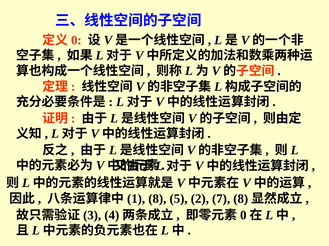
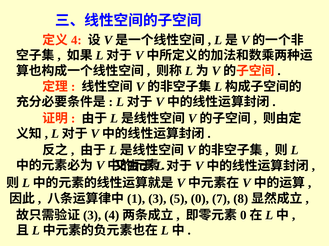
0: 0 -> 4 (76, 40)
8: 8 -> 3 (157, 199)
5 2: 2 -> 0 (200, 199)
